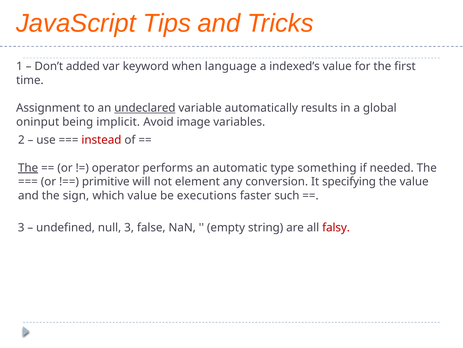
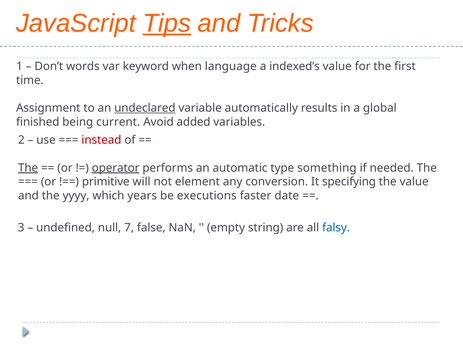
Tips underline: none -> present (167, 23)
added: added -> words (83, 66)
oninput: oninput -> finished (38, 122)
implicit: implicit -> current (118, 122)
image: image -> added (194, 122)
operator underline: none -> present (116, 167)
sign: sign -> yyyy (76, 195)
which value: value -> years (142, 195)
such: such -> date (287, 195)
null 3: 3 -> 7 (129, 227)
falsy colour: red -> blue (336, 227)
